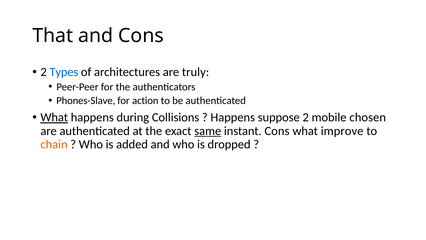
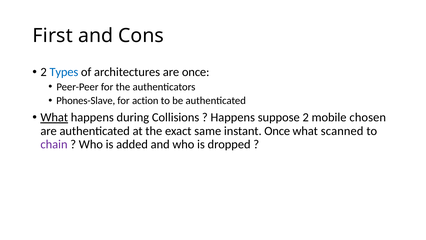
That: That -> First (53, 36)
are truly: truly -> once (196, 72)
same underline: present -> none (208, 131)
instant Cons: Cons -> Once (277, 131)
improve: improve -> scanned (342, 131)
chain colour: orange -> purple (54, 144)
